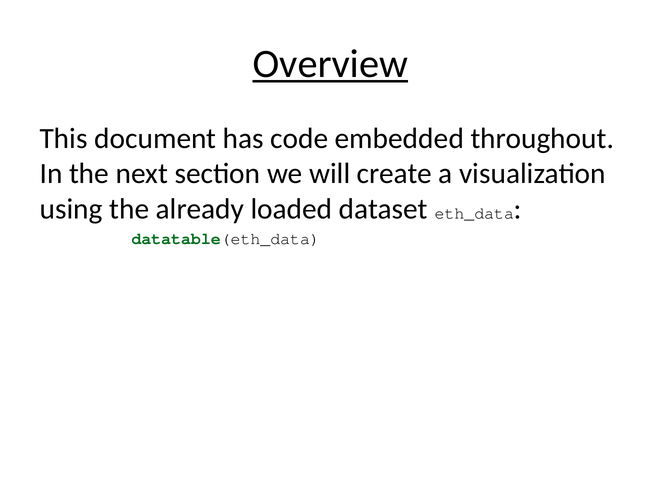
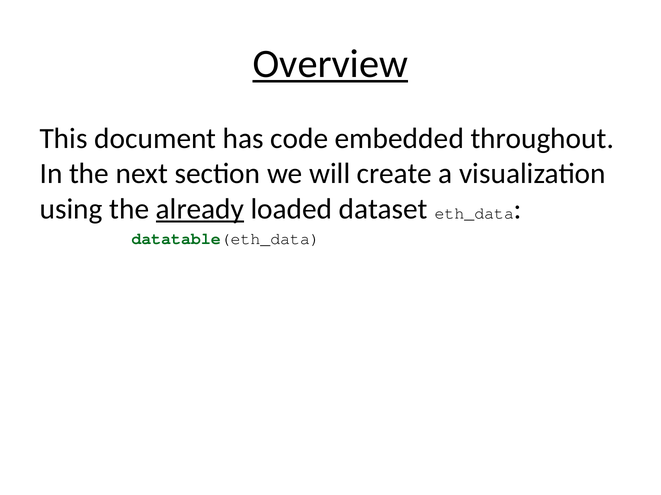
already underline: none -> present (200, 209)
